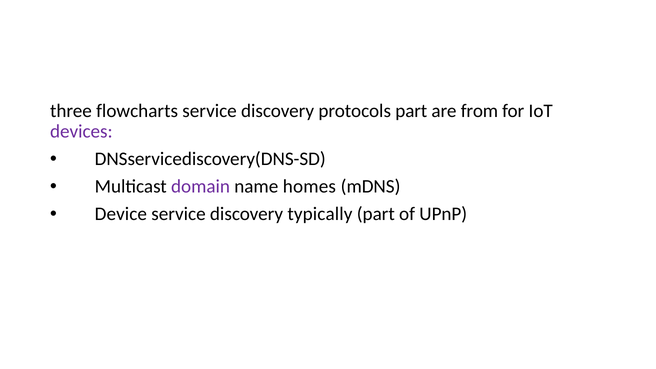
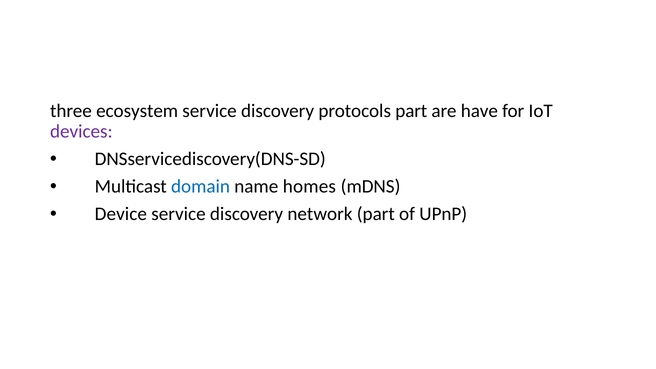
flowcharts: flowcharts -> ecosystem (137, 111)
from: from -> have (479, 111)
domain colour: purple -> blue (201, 187)
typically: typically -> network (320, 214)
